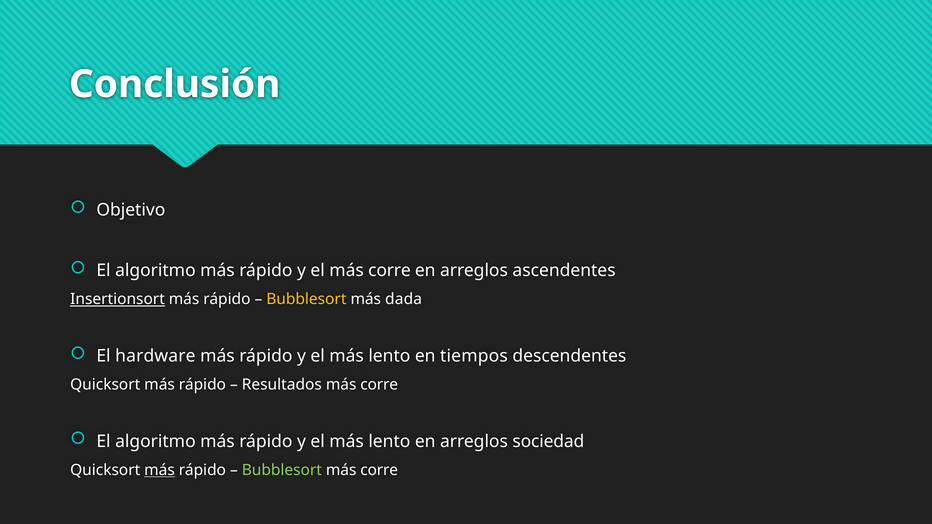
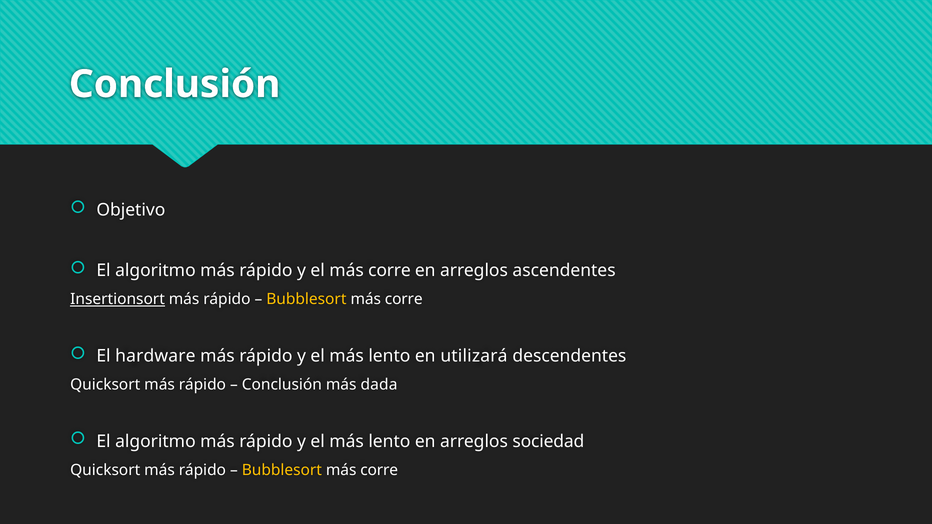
dada: dada -> corre (404, 299)
tiempos: tiempos -> utilizará (474, 356)
Resultados: Resultados -> Conclusión (282, 385)
corre: corre -> dada (379, 385)
más underline: present -> none (160, 470)
Bubblesort colour: light green -> yellow (282, 470)
